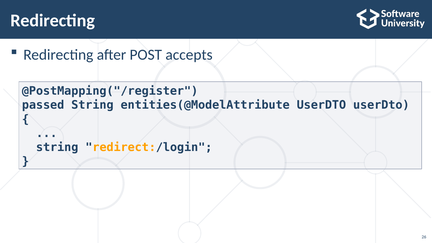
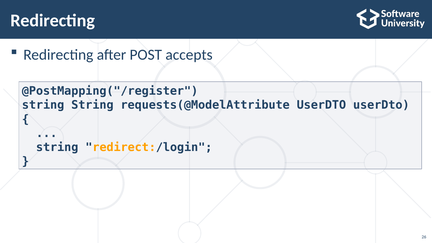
passed: passed -> string (43, 105)
entities(@ModelAttribute: entities(@ModelAttribute -> requests(@ModelAttribute (205, 105)
